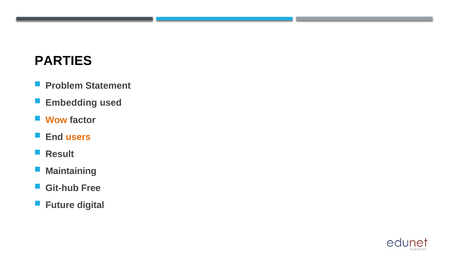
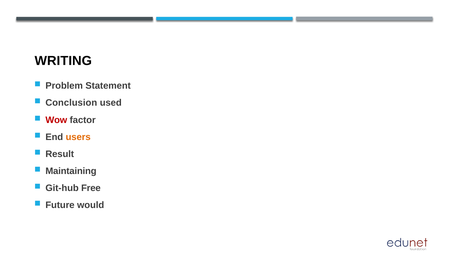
PARTIES: PARTIES -> WRITING (63, 61)
Embedding: Embedding -> Conclusion (71, 103)
Wow colour: orange -> red (56, 120)
digital: digital -> would (91, 205)
